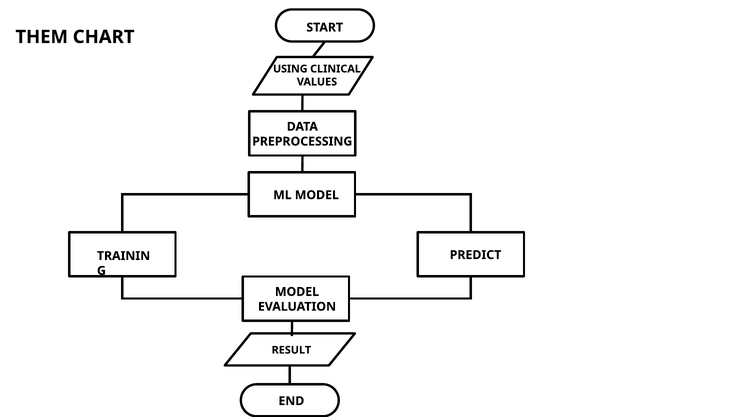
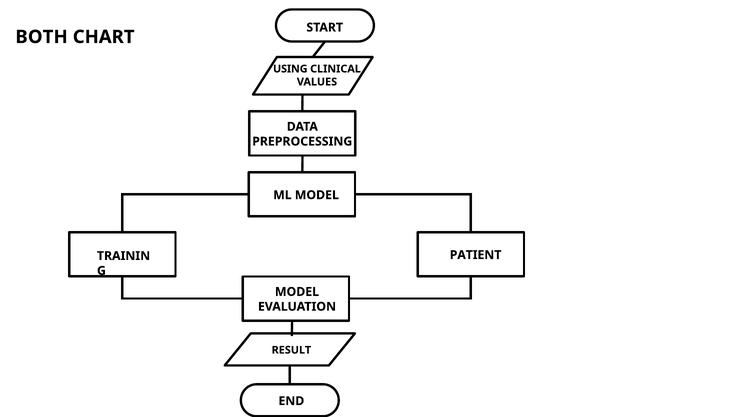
THEM: THEM -> BOTH (42, 37)
PREDICT: PREDICT -> PATIENT (476, 255)
